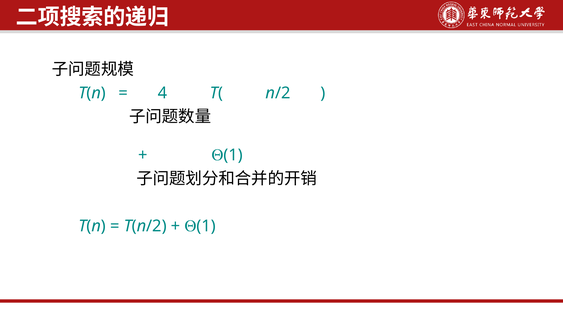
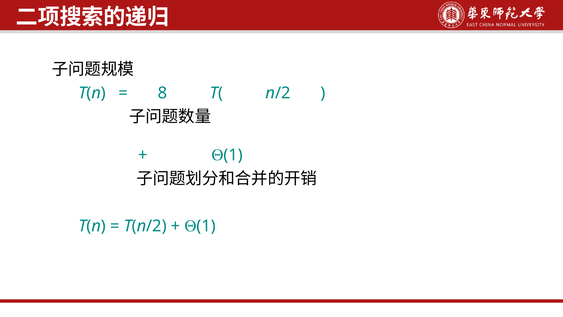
4: 4 -> 8 (162, 93)
